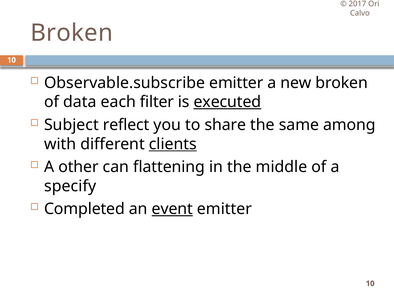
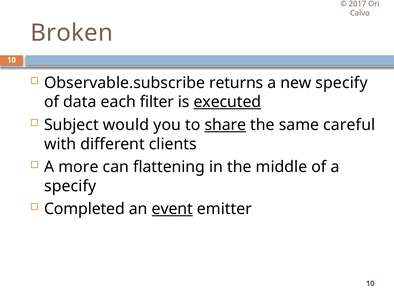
Observable.subscribe emitter: emitter -> returns (236, 83)
new broken: broken -> specify (342, 83)
reflect: reflect -> would (126, 125)
share underline: none -> present (225, 125)
among: among -> careful (349, 125)
clients underline: present -> none (173, 144)
other: other -> more (78, 167)
